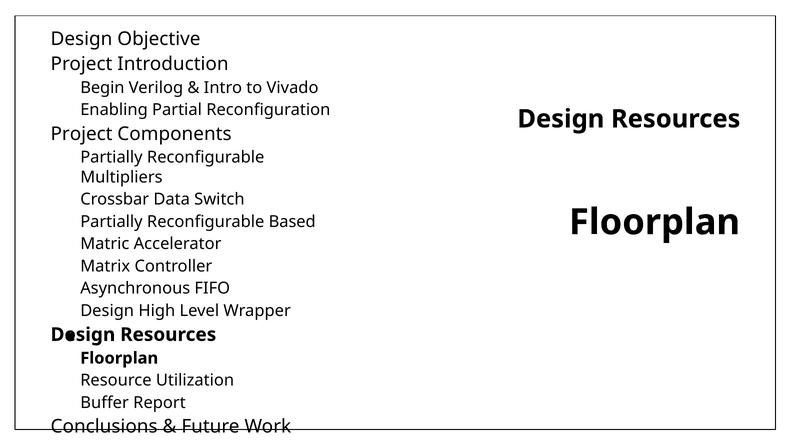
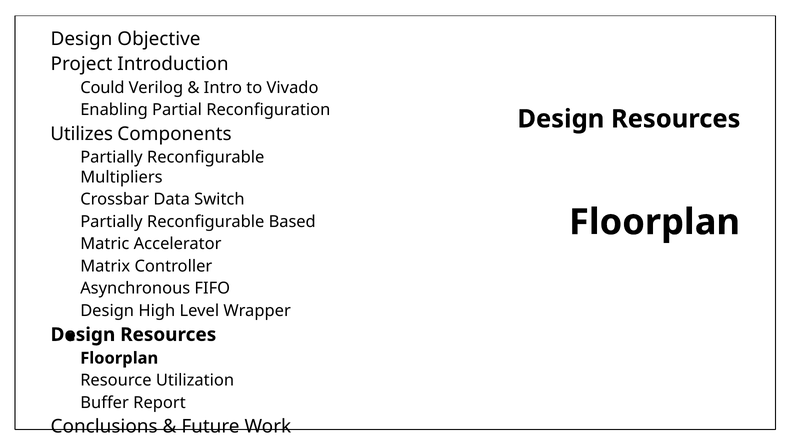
Begin: Begin -> Could (102, 88)
Project: Project -> Utilizes (82, 134)
